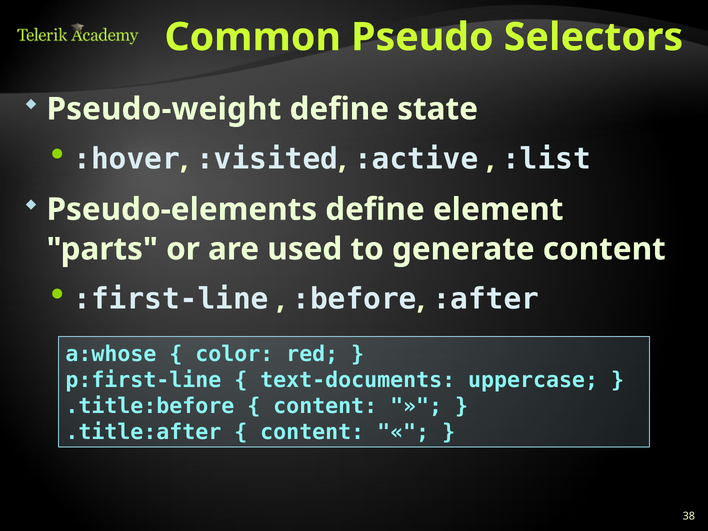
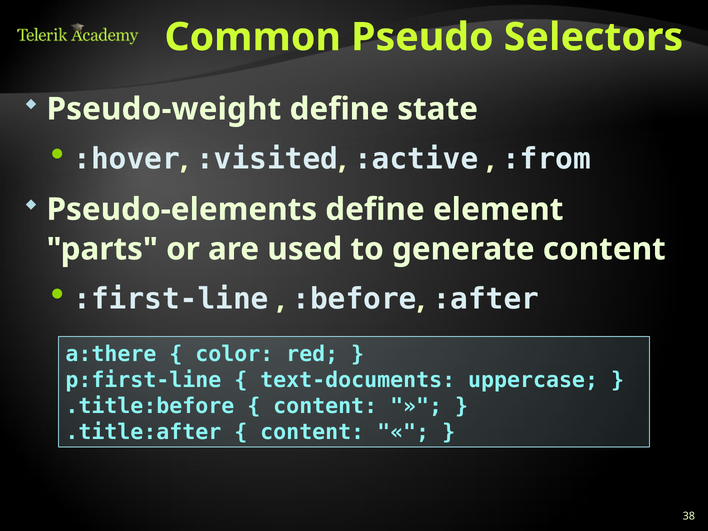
:list: :list -> :from (547, 159)
a:whose: a:whose -> a:there (111, 354)
